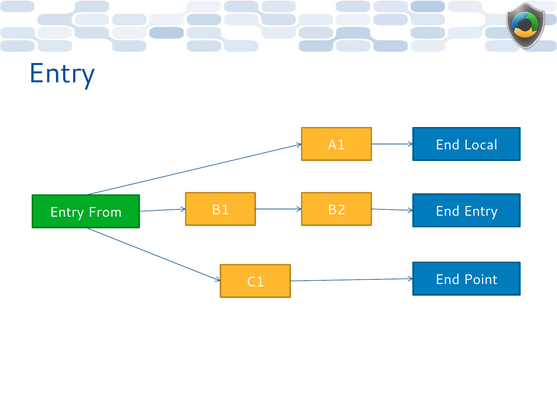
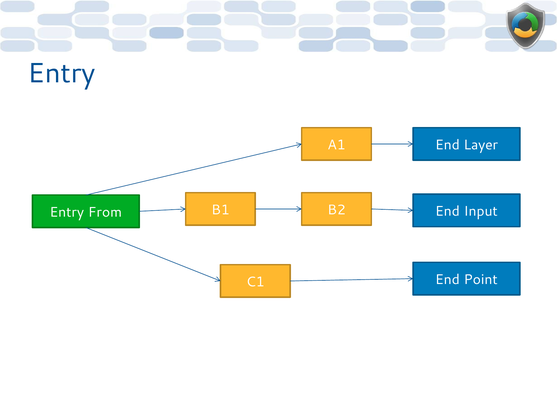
Local: Local -> Layer (481, 145)
End Entry: Entry -> Input (481, 211)
